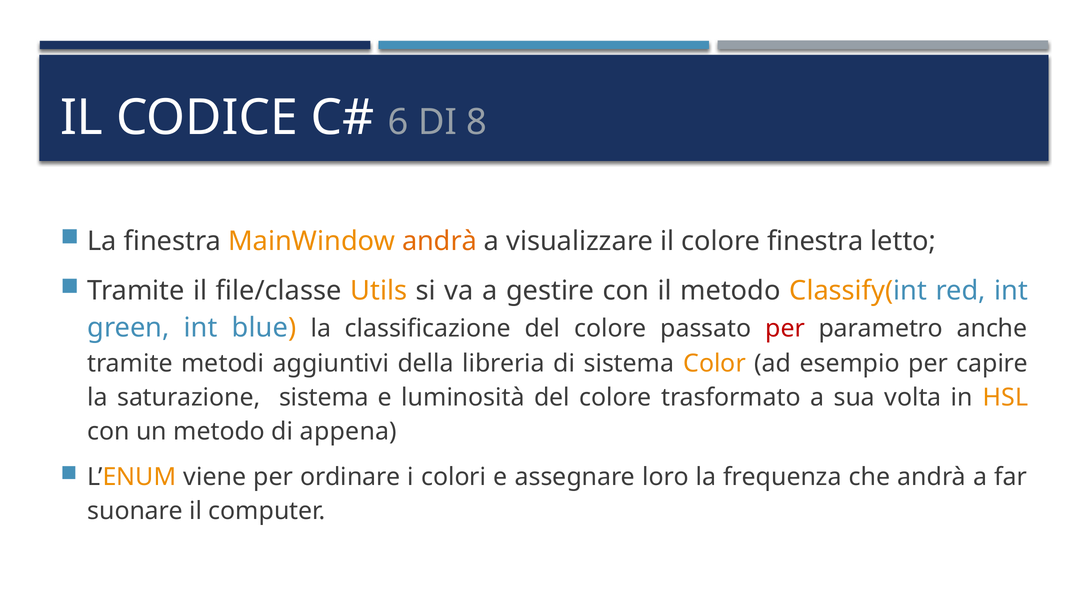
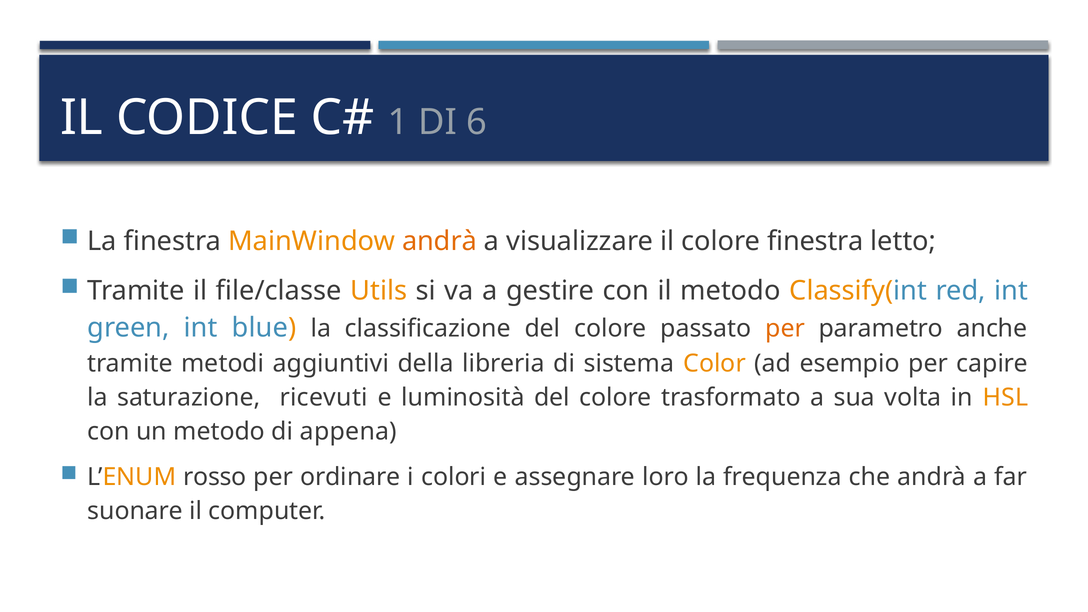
6: 6 -> 1 (398, 122)
8: 8 -> 6 (477, 122)
per colour: red -> orange (785, 329)
saturazione sistema: sistema -> ricevuti (324, 397)
viene: viene -> rosso (215, 477)
